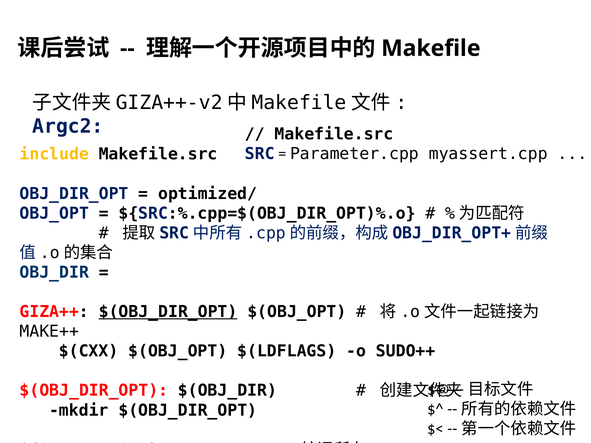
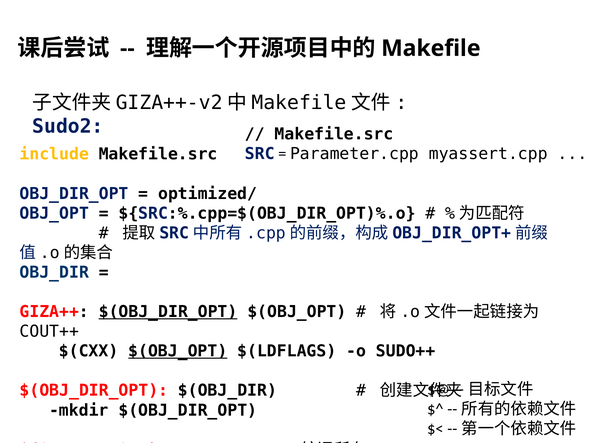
Argc2: Argc2 -> Sudo2 (68, 126)
MAKE++: MAKE++ -> COUT++ (49, 332)
$(OBJ_OPT underline: none -> present (178, 351)
